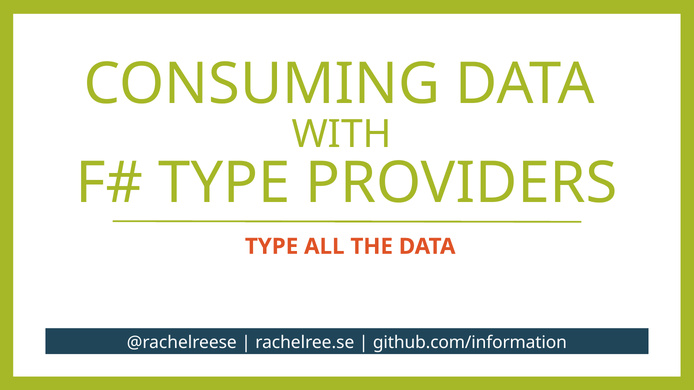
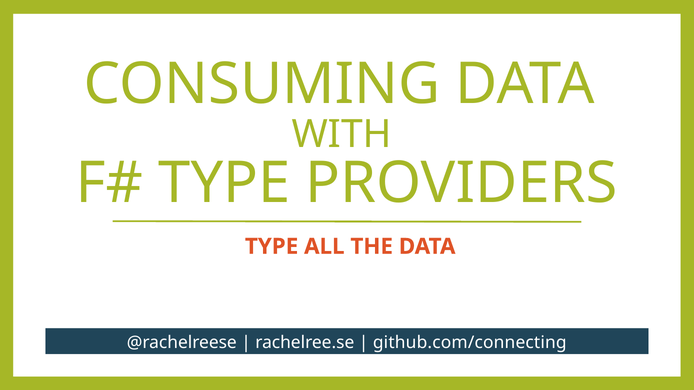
github.com/information: github.com/information -> github.com/connecting (470, 343)
